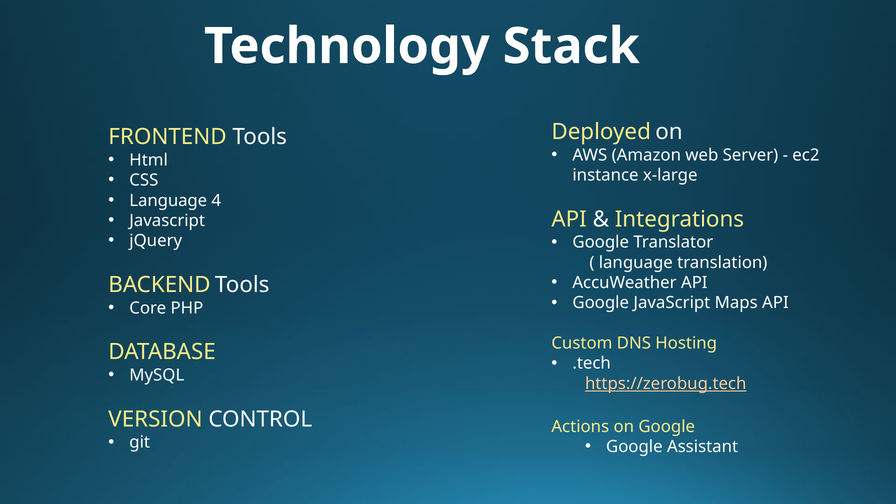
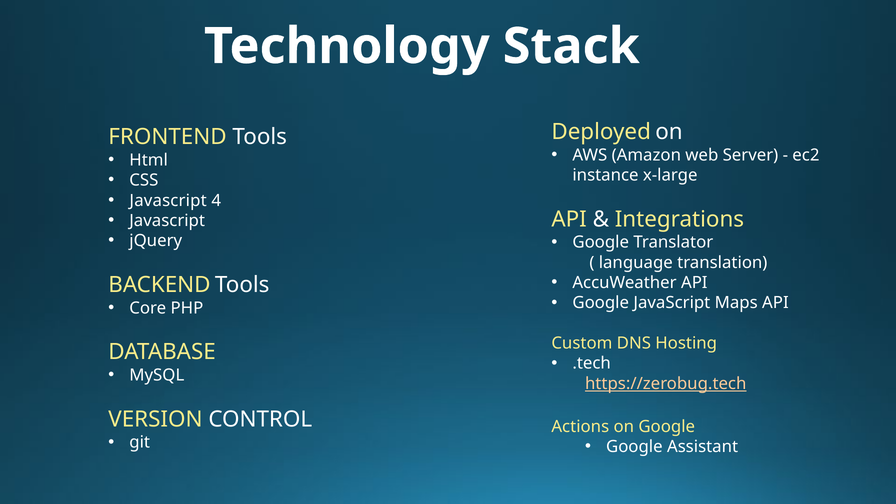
Language: Language -> Javascript (168, 200)
